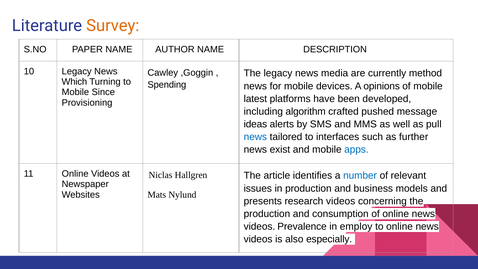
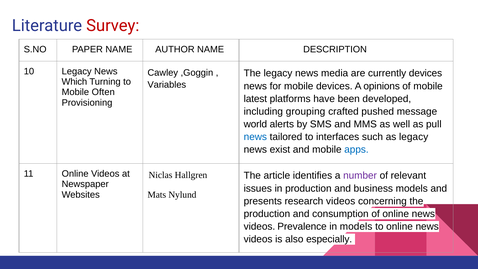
Survey colour: orange -> red (113, 26)
currently method: method -> devices (425, 73)
Spending: Spending -> Variables (167, 85)
Since: Since -> Often (103, 92)
algorithm: algorithm -> grouping (306, 111)
ideas: ideas -> world (255, 124)
as further: further -> legacy (414, 137)
number colour: blue -> purple (360, 176)
in employ: employ -> models (356, 227)
